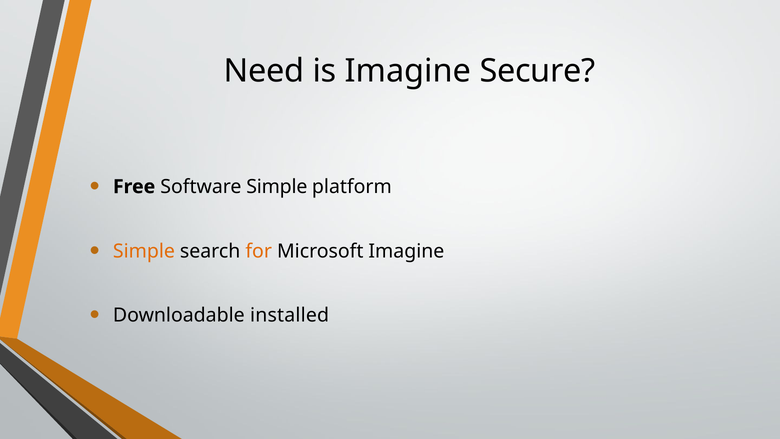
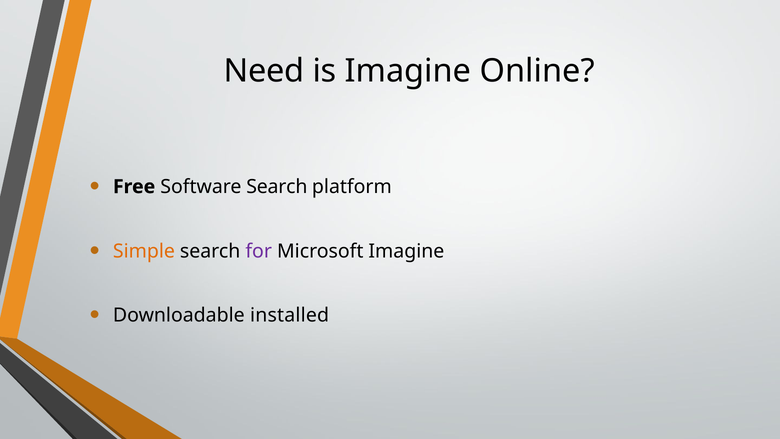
Secure: Secure -> Online (537, 71)
Software Simple: Simple -> Search (277, 187)
for colour: orange -> purple (259, 251)
